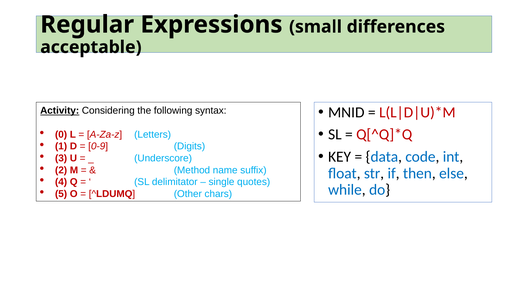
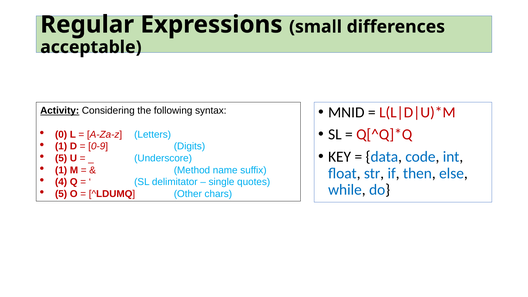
3: 3 -> 5 (61, 158)
2: 2 -> 1 (61, 170)
